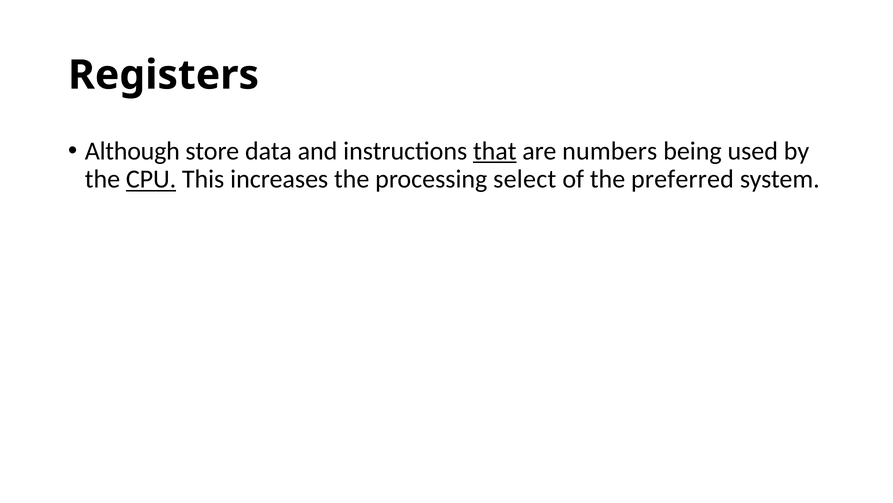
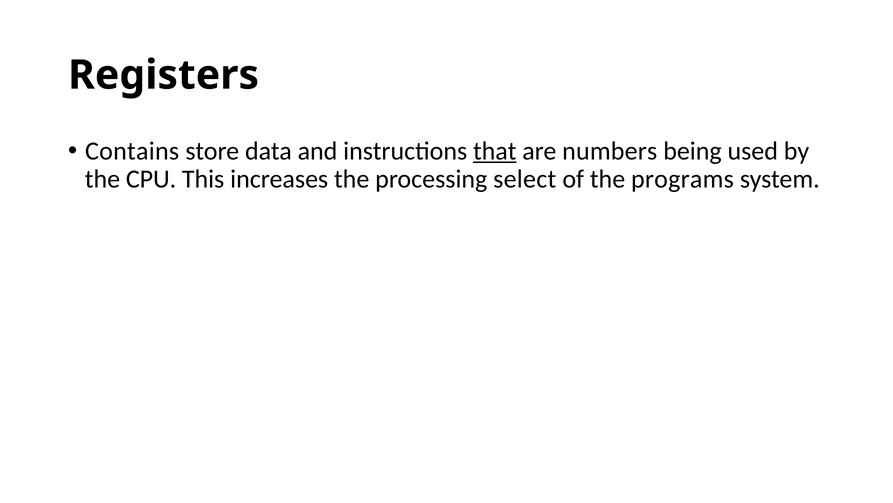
Although: Although -> Contains (132, 151)
CPU underline: present -> none (151, 179)
preferred: preferred -> programs (682, 179)
